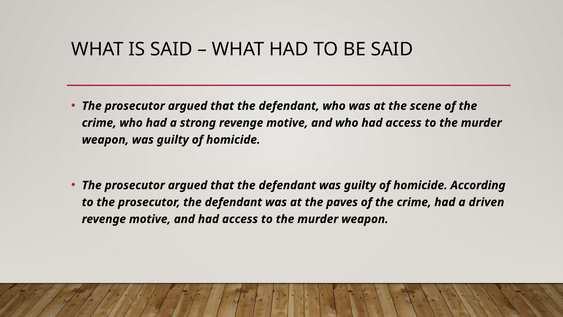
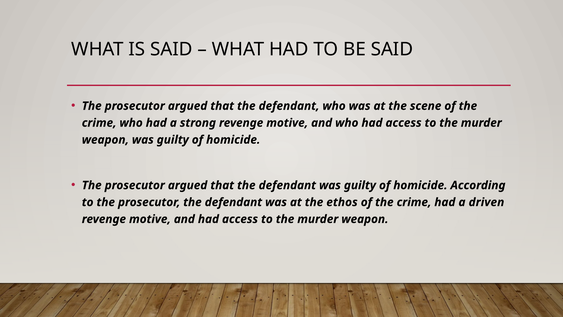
paves: paves -> ethos (342, 202)
